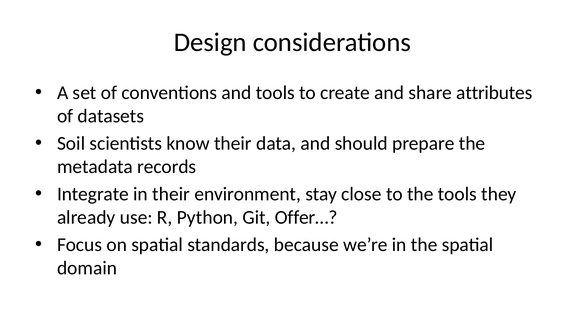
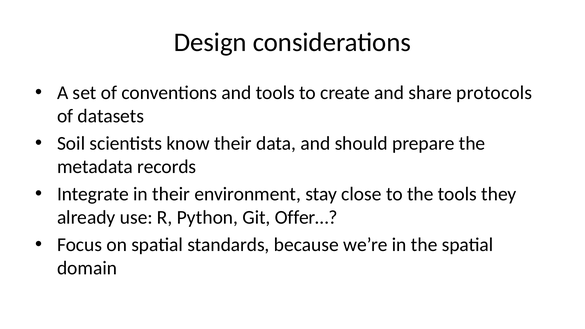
attributes: attributes -> protocols (494, 93)
